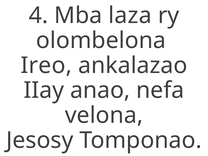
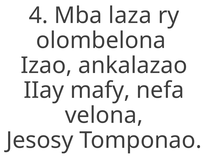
Ireo: Ireo -> Izao (46, 65)
anao: anao -> mafy (100, 90)
